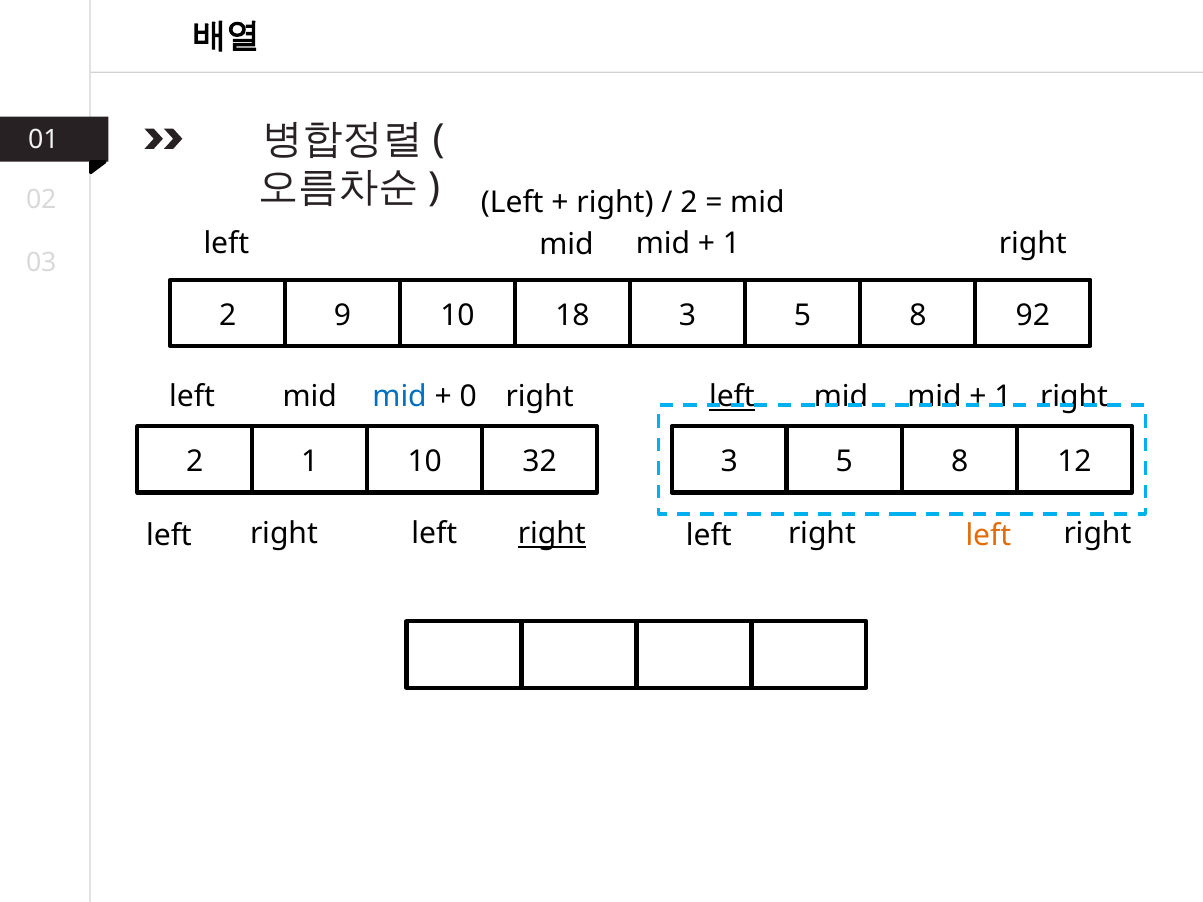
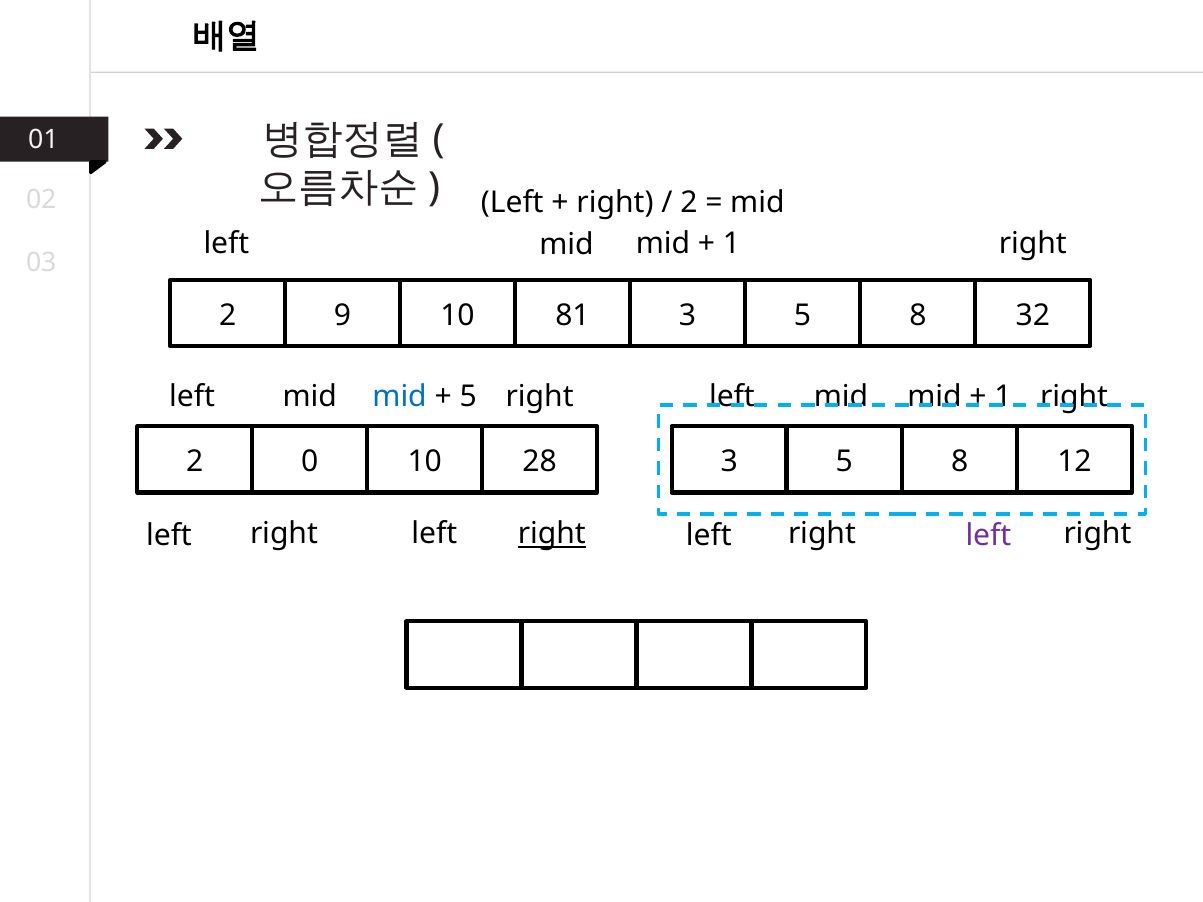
18: 18 -> 81 (572, 315)
92: 92 -> 32 (1033, 315)
0: 0 -> 5 (468, 397)
left underline: present -> none (732, 397)
2 1: 1 -> 0 (310, 462)
32: 32 -> 28 (540, 462)
left colour: orange -> purple (988, 535)
